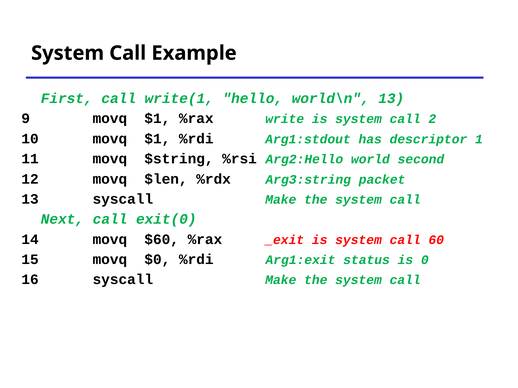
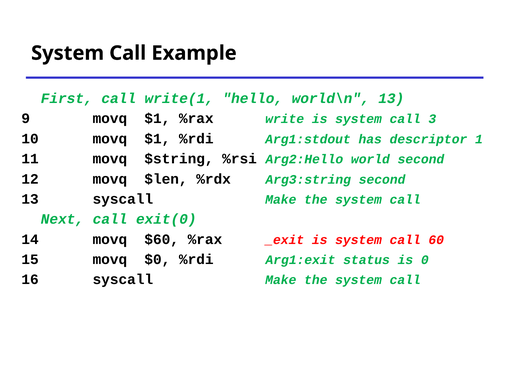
2: 2 -> 3 (432, 119)
Arg3:string packet: packet -> second (382, 180)
